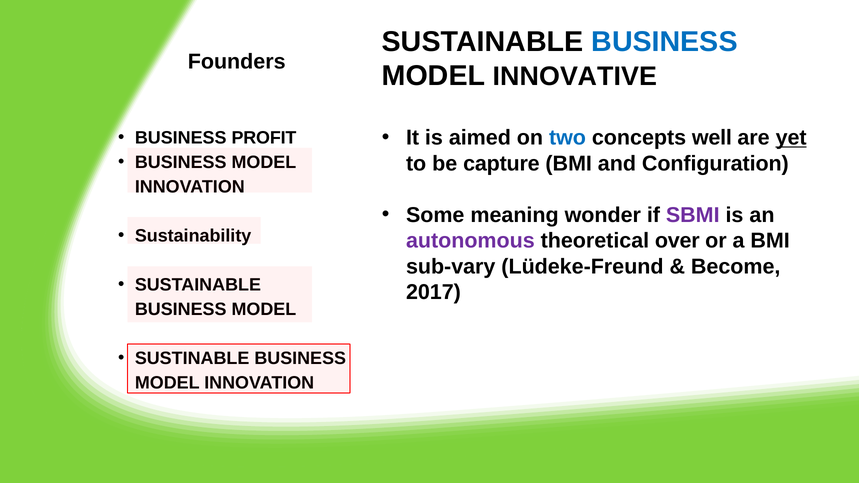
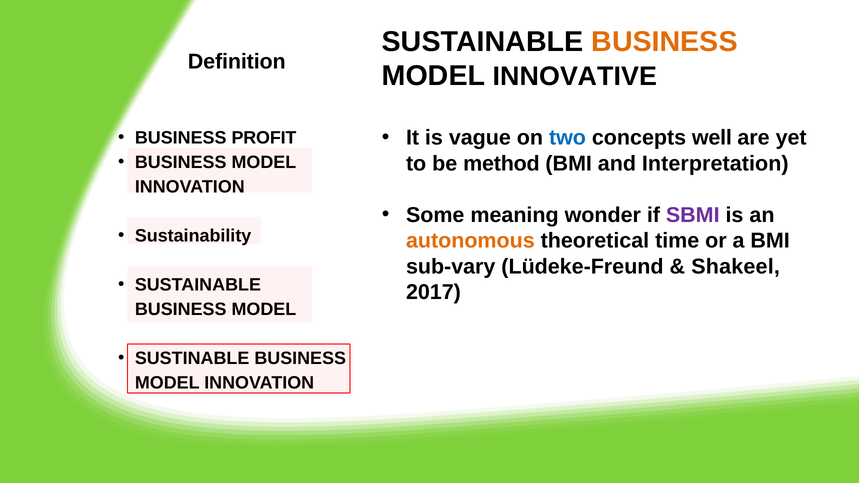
BUSINESS colour: blue -> orange (664, 42)
Founders: Founders -> Definition (237, 62)
aimed: aimed -> vague (480, 138)
yet underline: present -> none (791, 138)
capture: capture -> method (501, 164)
Configuration: Configuration -> Interpretation (715, 164)
autonomous colour: purple -> orange (470, 241)
over: over -> time (677, 241)
Become: Become -> Shakeel (736, 267)
